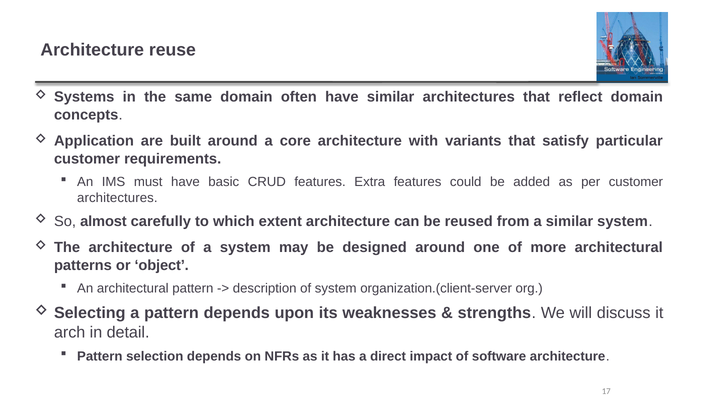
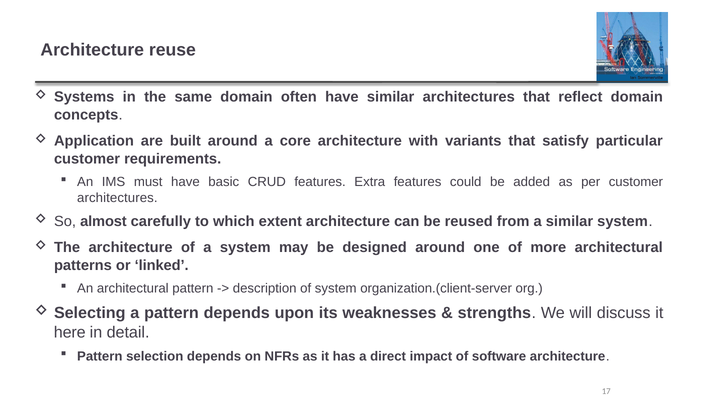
object: object -> linked (162, 265)
arch: arch -> here (70, 332)
